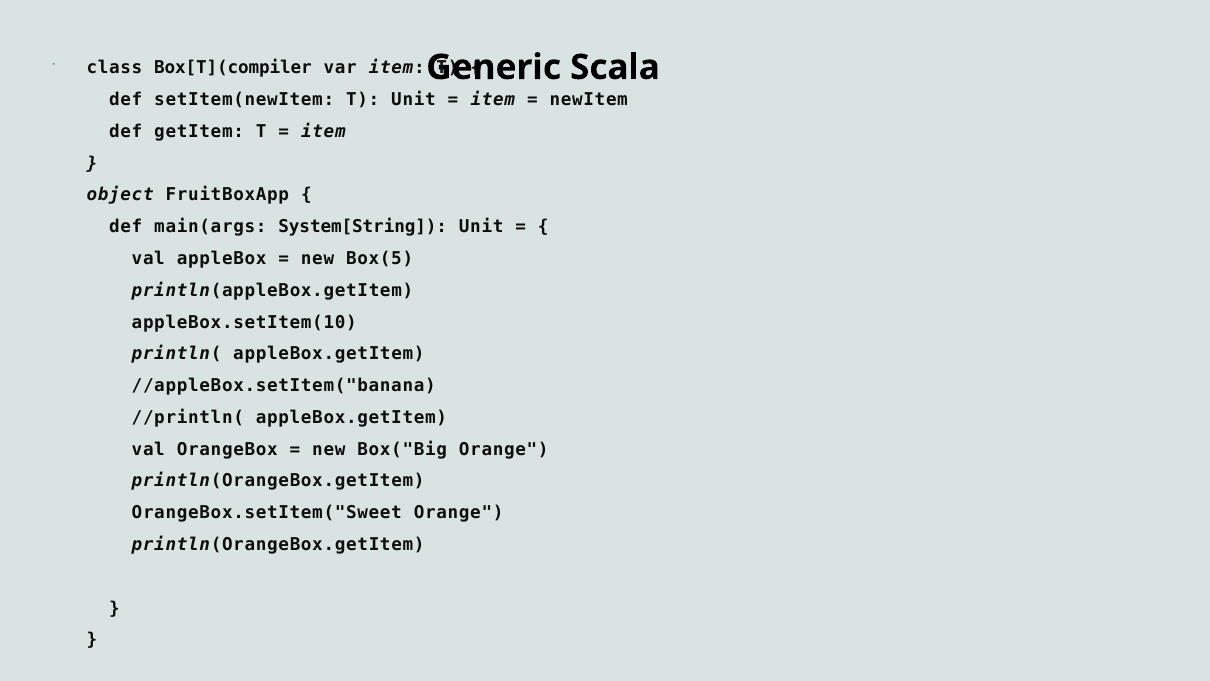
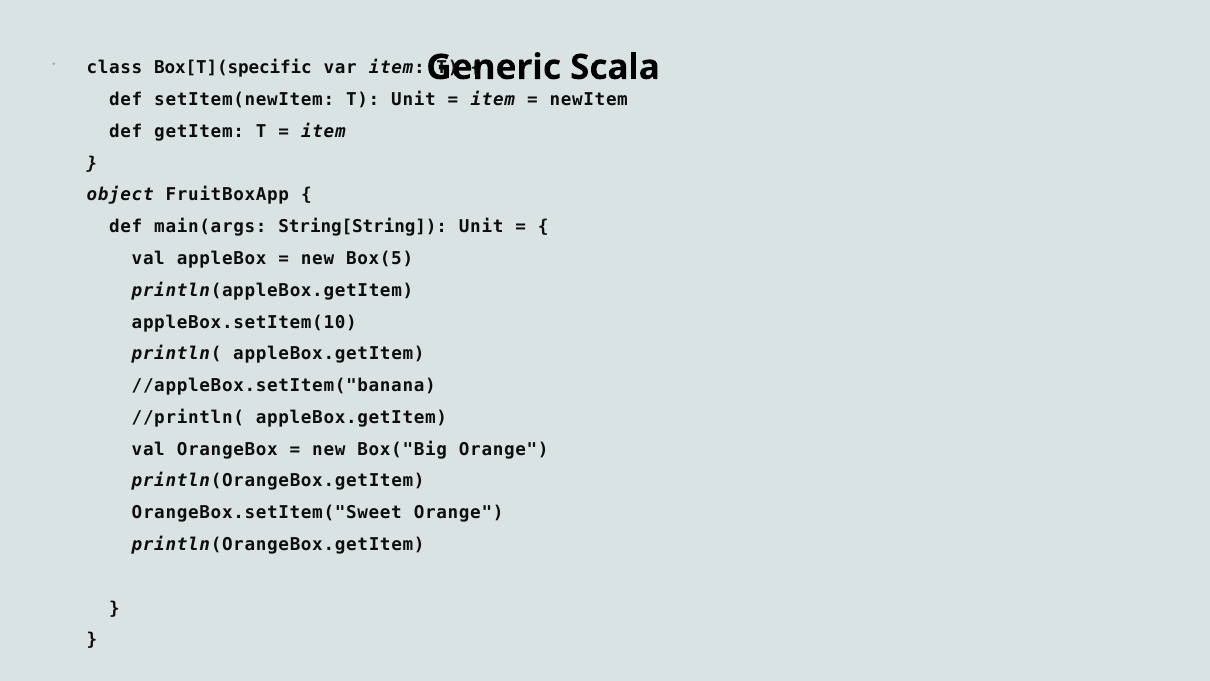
Box[T](compiler: Box[T](compiler -> Box[T](specific (233, 68)
System[String: System[String -> String[String (363, 227)
